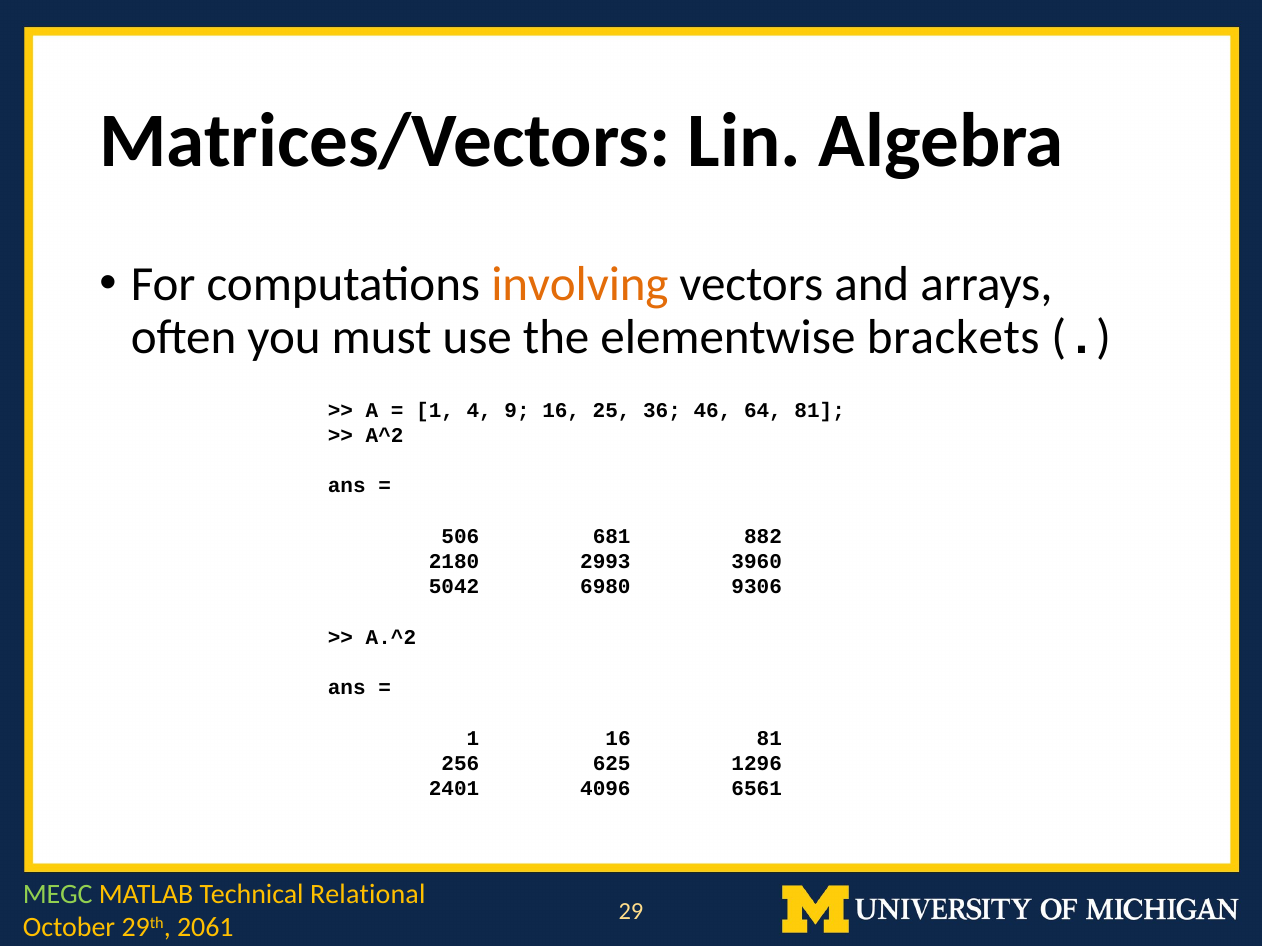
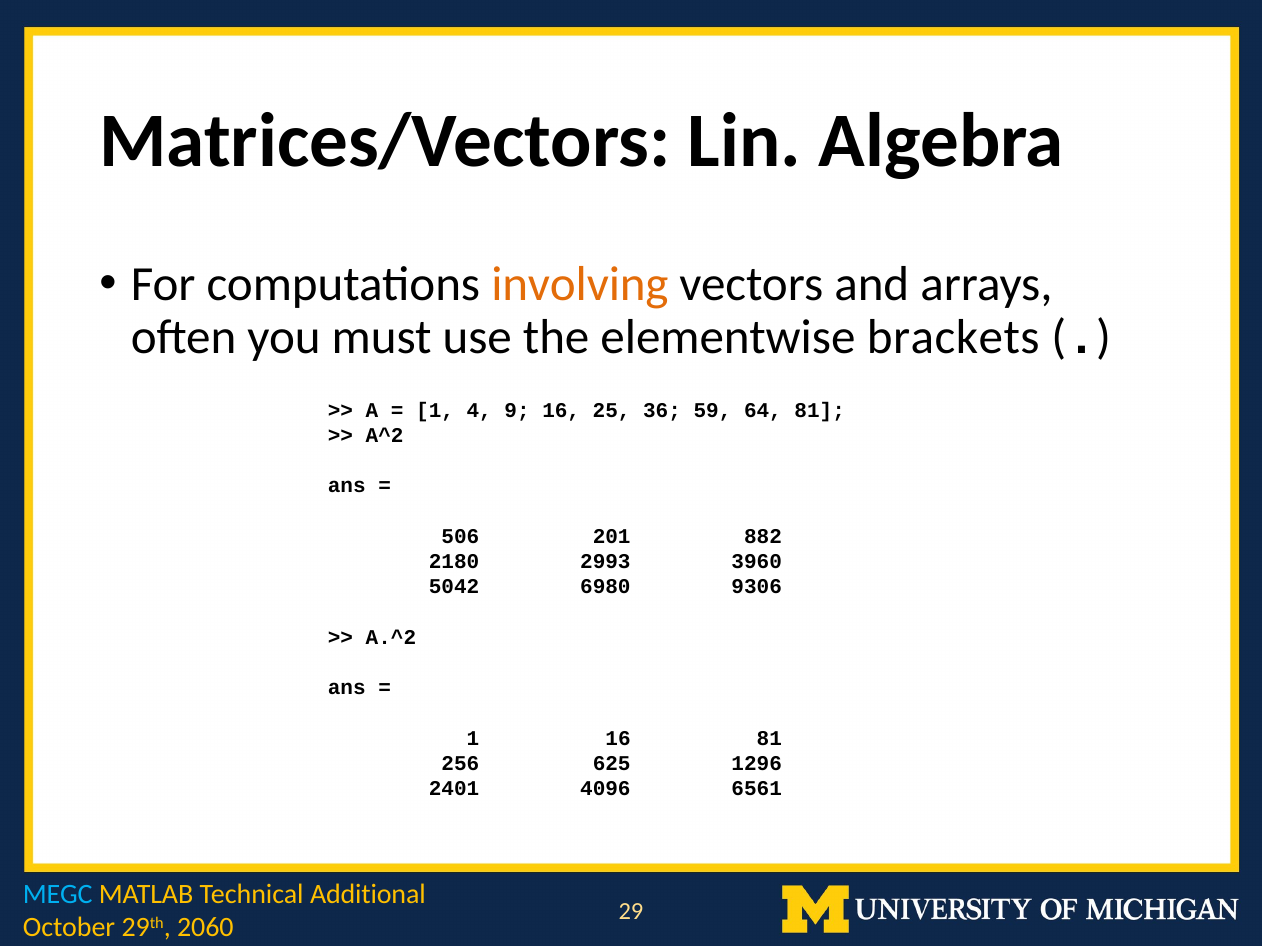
46: 46 -> 59 (712, 411)
681: 681 -> 201 (612, 537)
MEGC colour: light green -> light blue (58, 894)
Relational: Relational -> Additional (368, 894)
2061: 2061 -> 2060 (205, 928)
